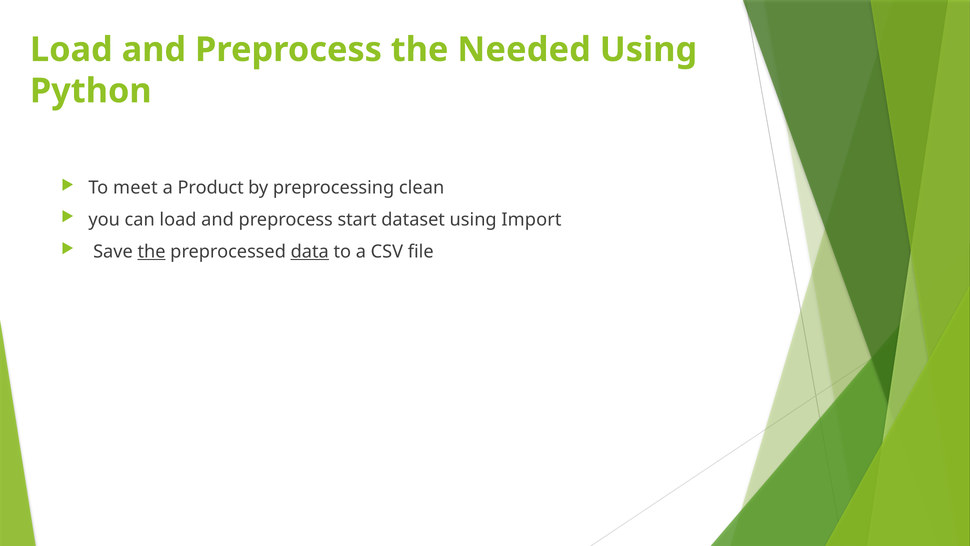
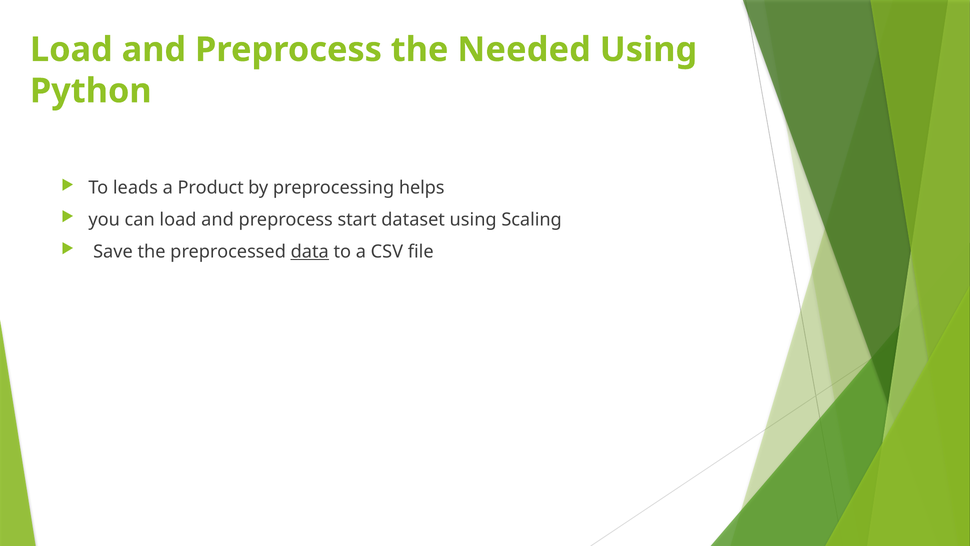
meet: meet -> leads (135, 188)
clean: clean -> helps (422, 188)
Import: Import -> Scaling (532, 220)
the underline: present -> none (152, 252)
